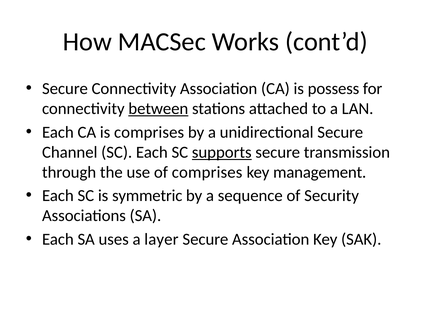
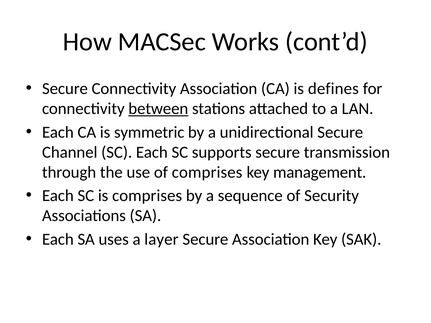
possess: possess -> defines (333, 89)
is comprises: comprises -> symmetric (149, 132)
supports underline: present -> none (222, 152)
is symmetric: symmetric -> comprises (147, 196)
